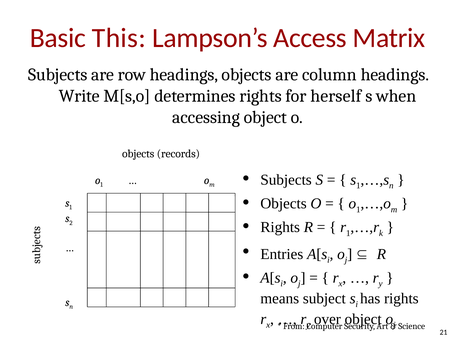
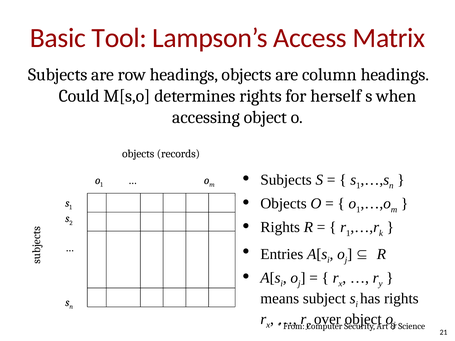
This: This -> Tool (119, 38)
Write: Write -> Could (79, 96)
